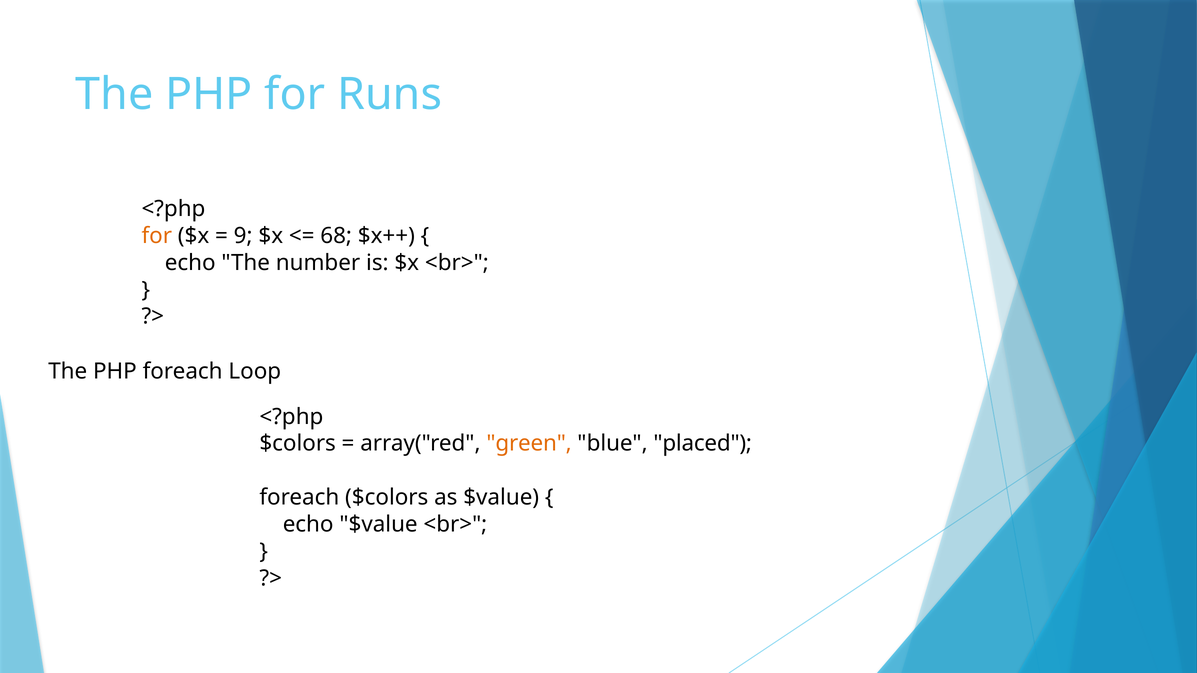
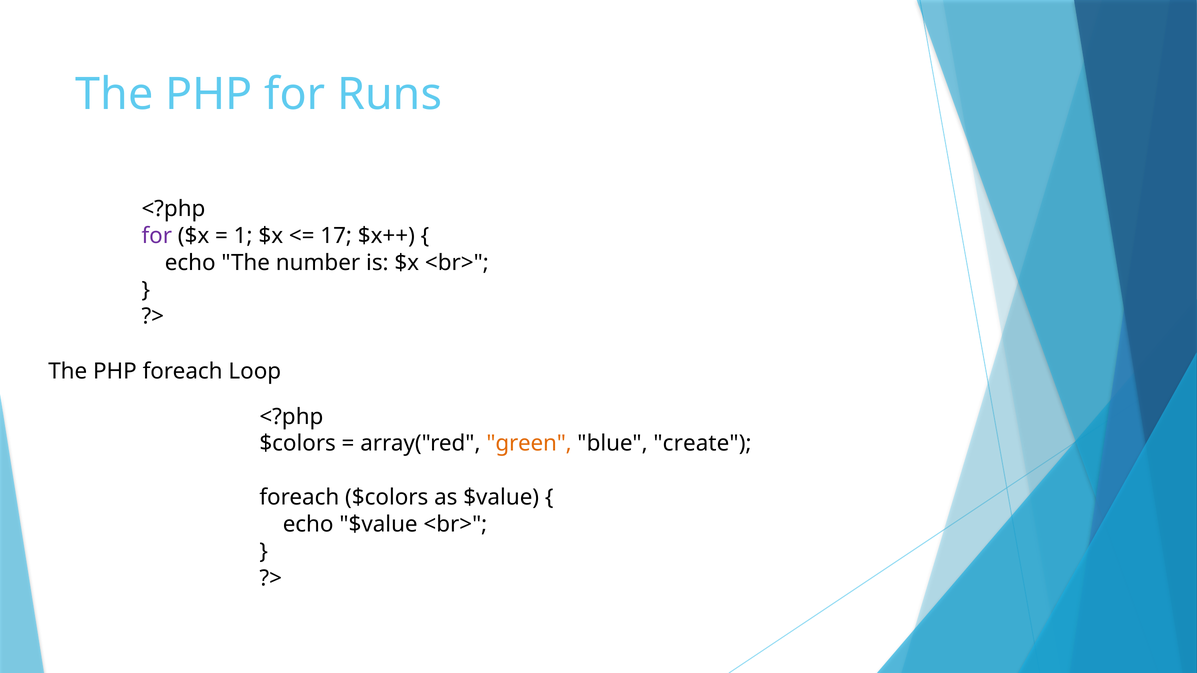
for colour: orange -> purple (157, 236)
9: 9 -> 1 (243, 236)
68: 68 -> 17 (336, 236)
placed: placed -> create (703, 444)
